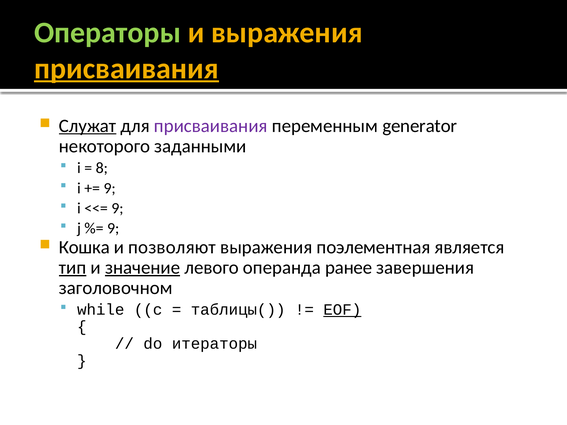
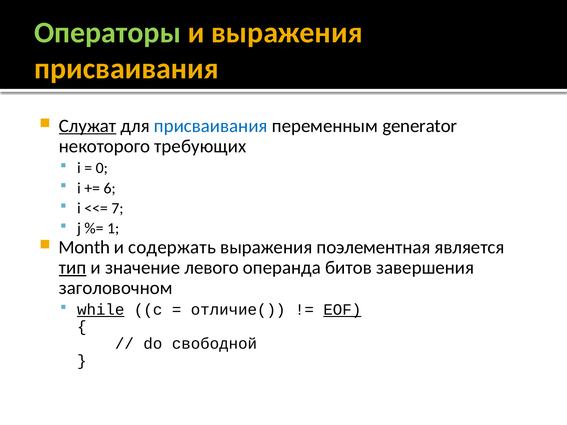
присваивания underline: present -> none (126, 69)
присваивания colour: purple -> blue (211, 126)
заданными: заданными -> требующих (200, 146)
8: 8 -> 0 (102, 168)
9: 9 -> 6 (110, 188)
9: 9 -> 7 (117, 208)
9: 9 -> 1 (113, 229)
Кошка: Кошка -> Month (84, 247)
позволяют: позволяют -> содержать (172, 247)
значение underline: present -> none (143, 268)
ранее: ранее -> битов (349, 268)
while underline: none -> present (101, 310)
таблицы(: таблицы( -> отличие( (238, 310)
итераторы: итераторы -> свободной (214, 344)
